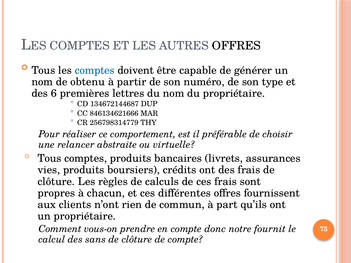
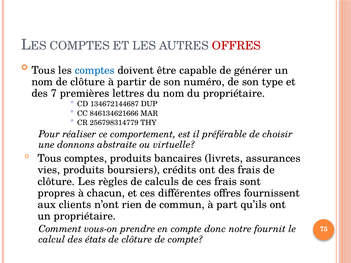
OFFRES colour: black -> red (236, 46)
nom de obtenu: obtenu -> clôture (88, 82)
6: 6 -> 7 (54, 93)
relancer: relancer -> donnons (76, 145)
sans: sans -> états (96, 240)
